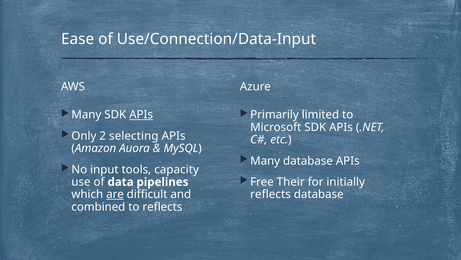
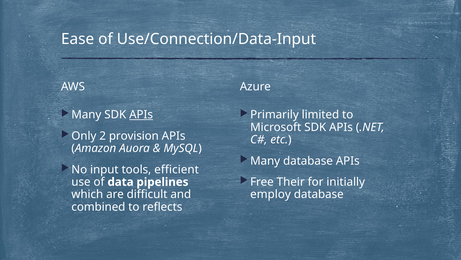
selecting: selecting -> provision (134, 136)
capacity: capacity -> efficient (177, 169)
are underline: present -> none (115, 194)
reflects: reflects -> employ (271, 194)
